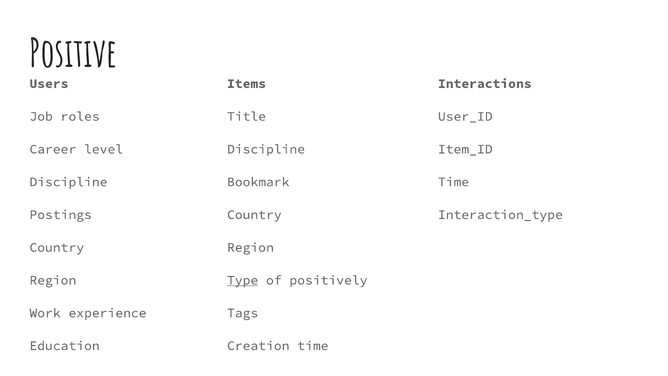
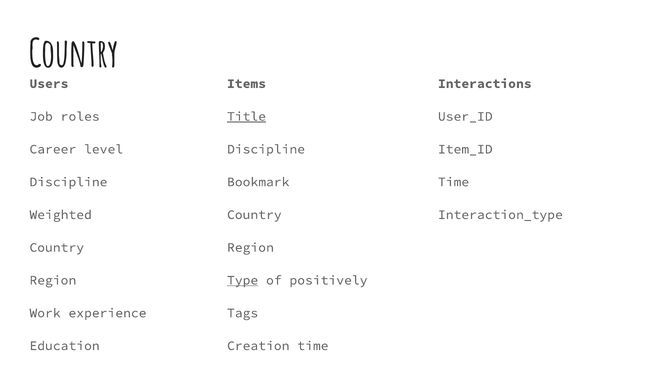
Positive: Positive -> Country (74, 54)
Title underline: none -> present (247, 116)
Postings: Postings -> Weighted (61, 215)
